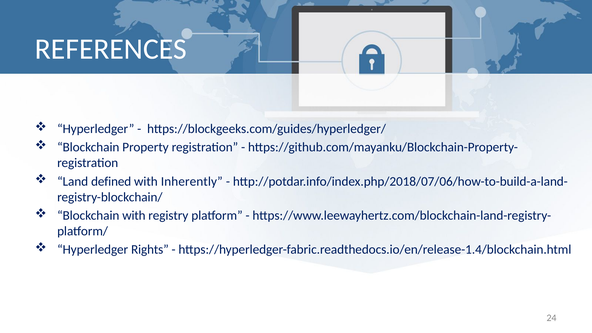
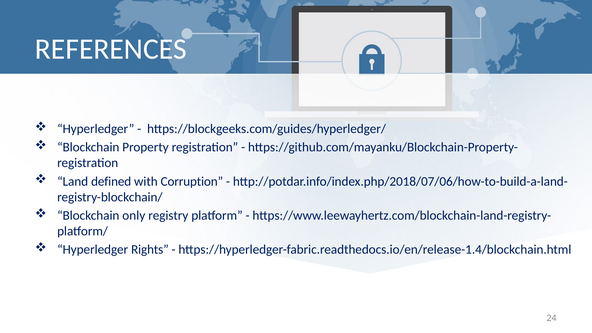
Inherently: Inherently -> Corruption (192, 181)
Blockchain with: with -> only (134, 215)
